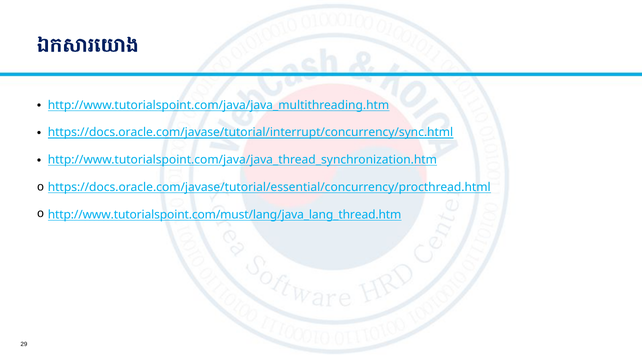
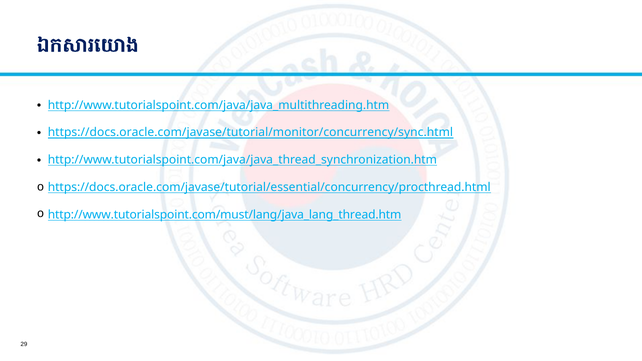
https://docs.oracle.com/javase/tutorial/interrupt/concurrency/sync.html: https://docs.oracle.com/javase/tutorial/interrupt/concurrency/sync.html -> https://docs.oracle.com/javase/tutorial/monitor/concurrency/sync.html (250, 133)
